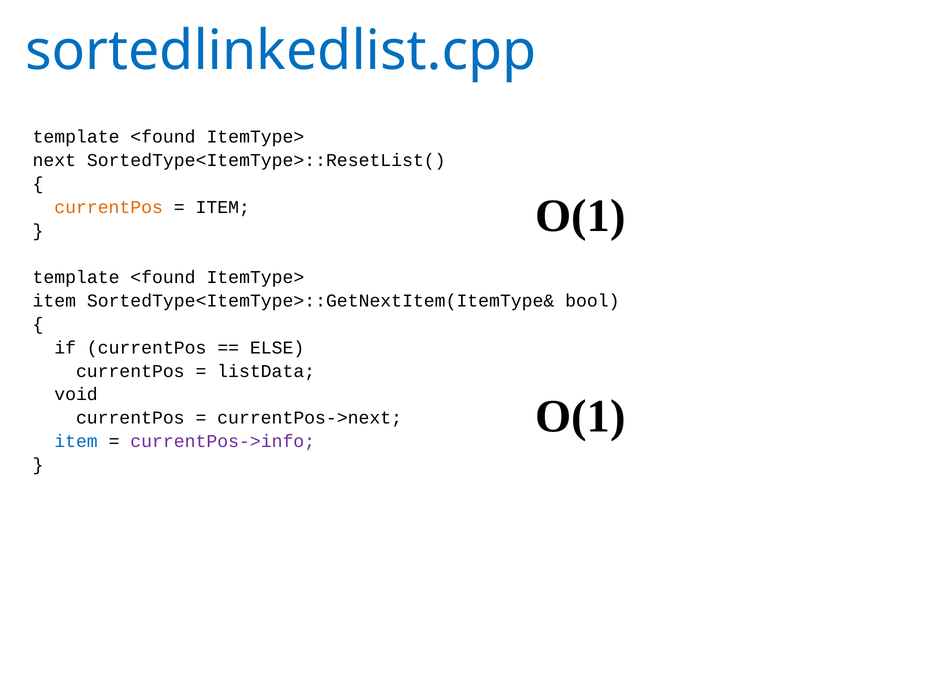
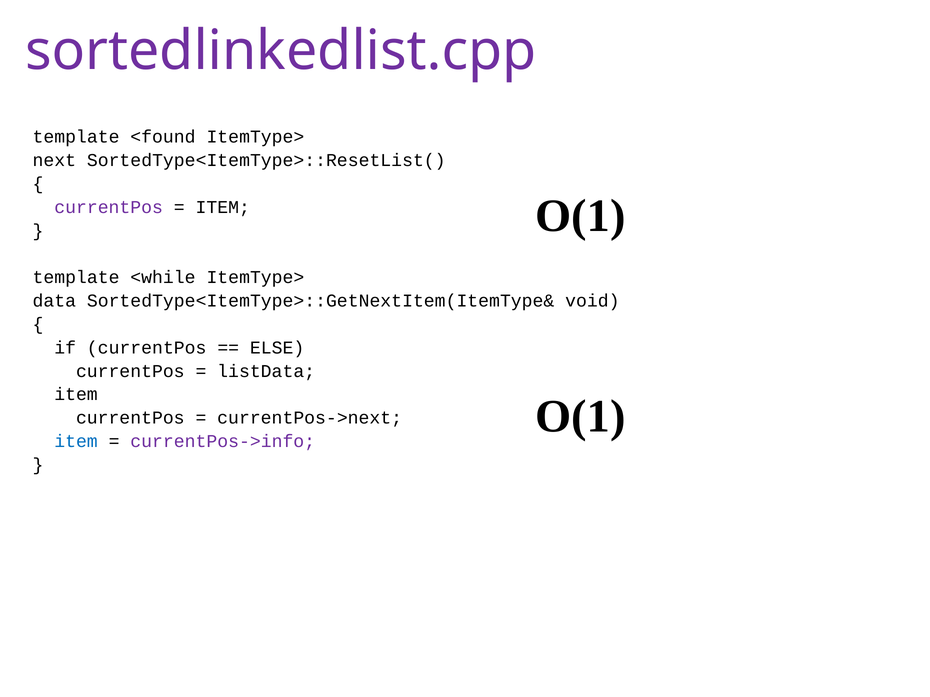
sortedlinkedlist.cpp colour: blue -> purple (281, 51)
currentPos colour: orange -> purple (109, 207)
<found: <found -> <while (163, 278)
item: item -> data (54, 301)
bool: bool -> void (592, 301)
void: void -> item (76, 395)
